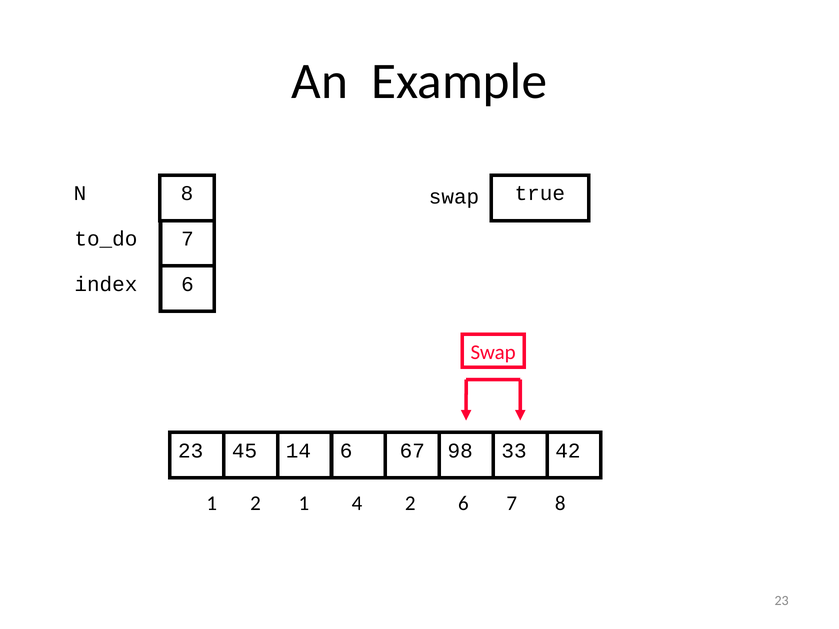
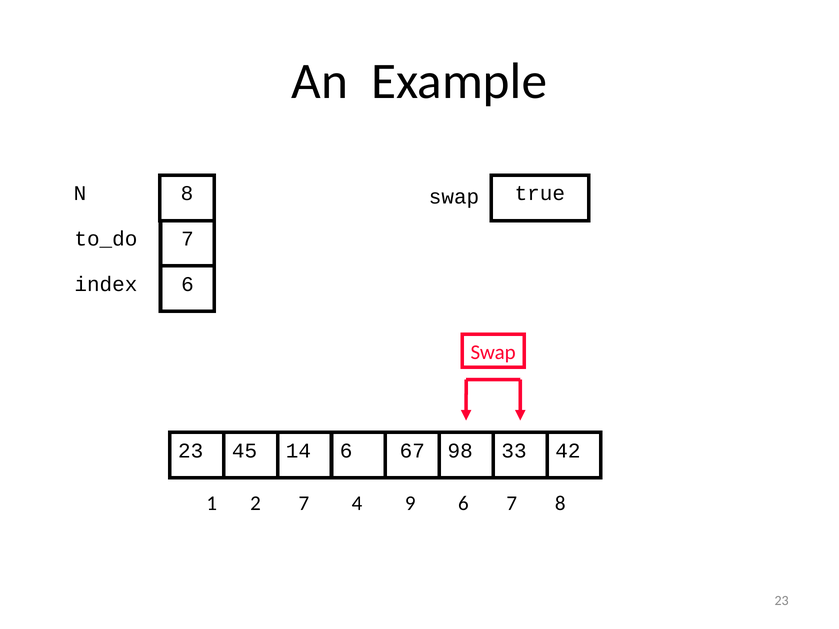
2 1: 1 -> 7 (304, 504)
4 2: 2 -> 9 (410, 504)
